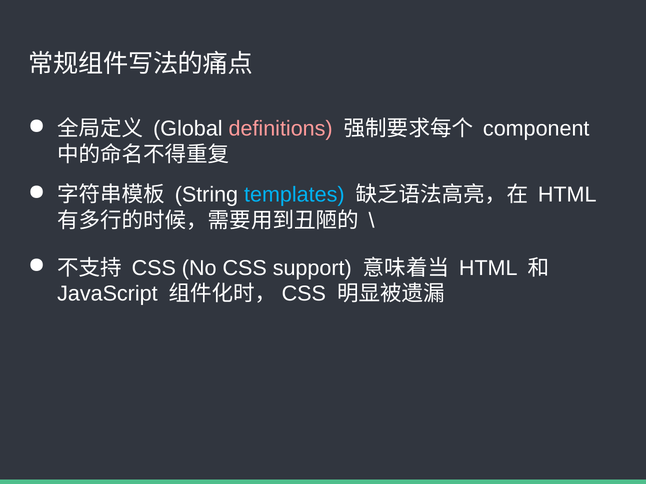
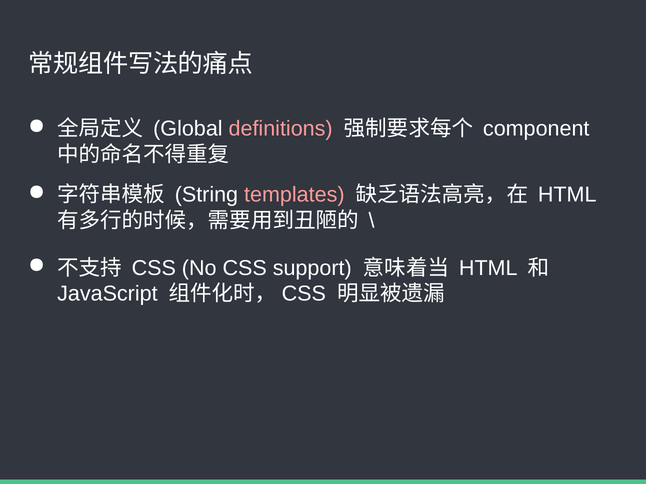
templates colour: light blue -> pink (294, 195)
